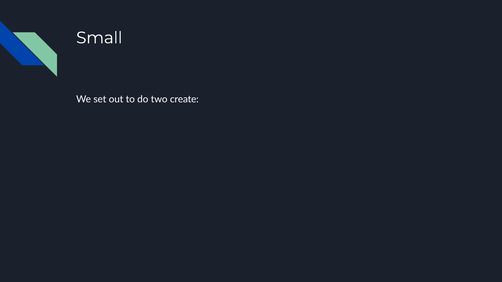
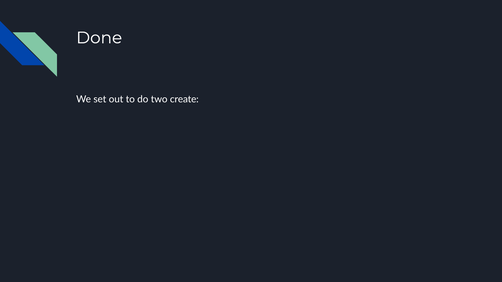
Small: Small -> Done (99, 38)
